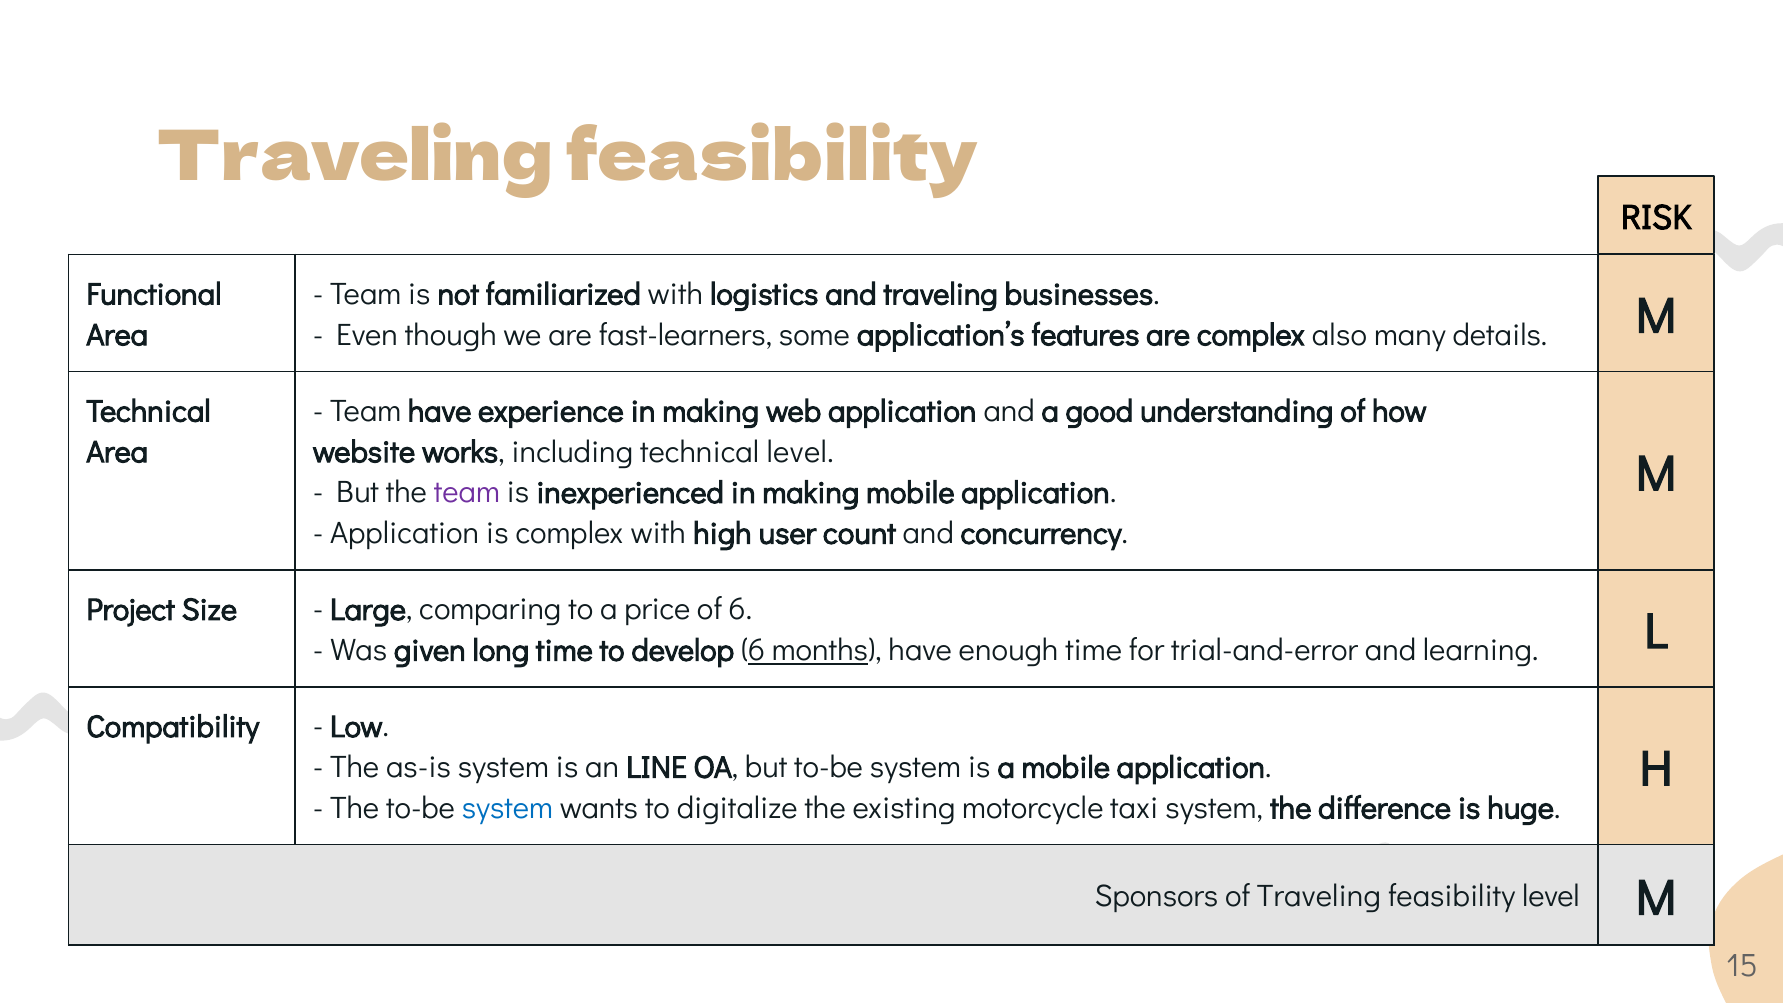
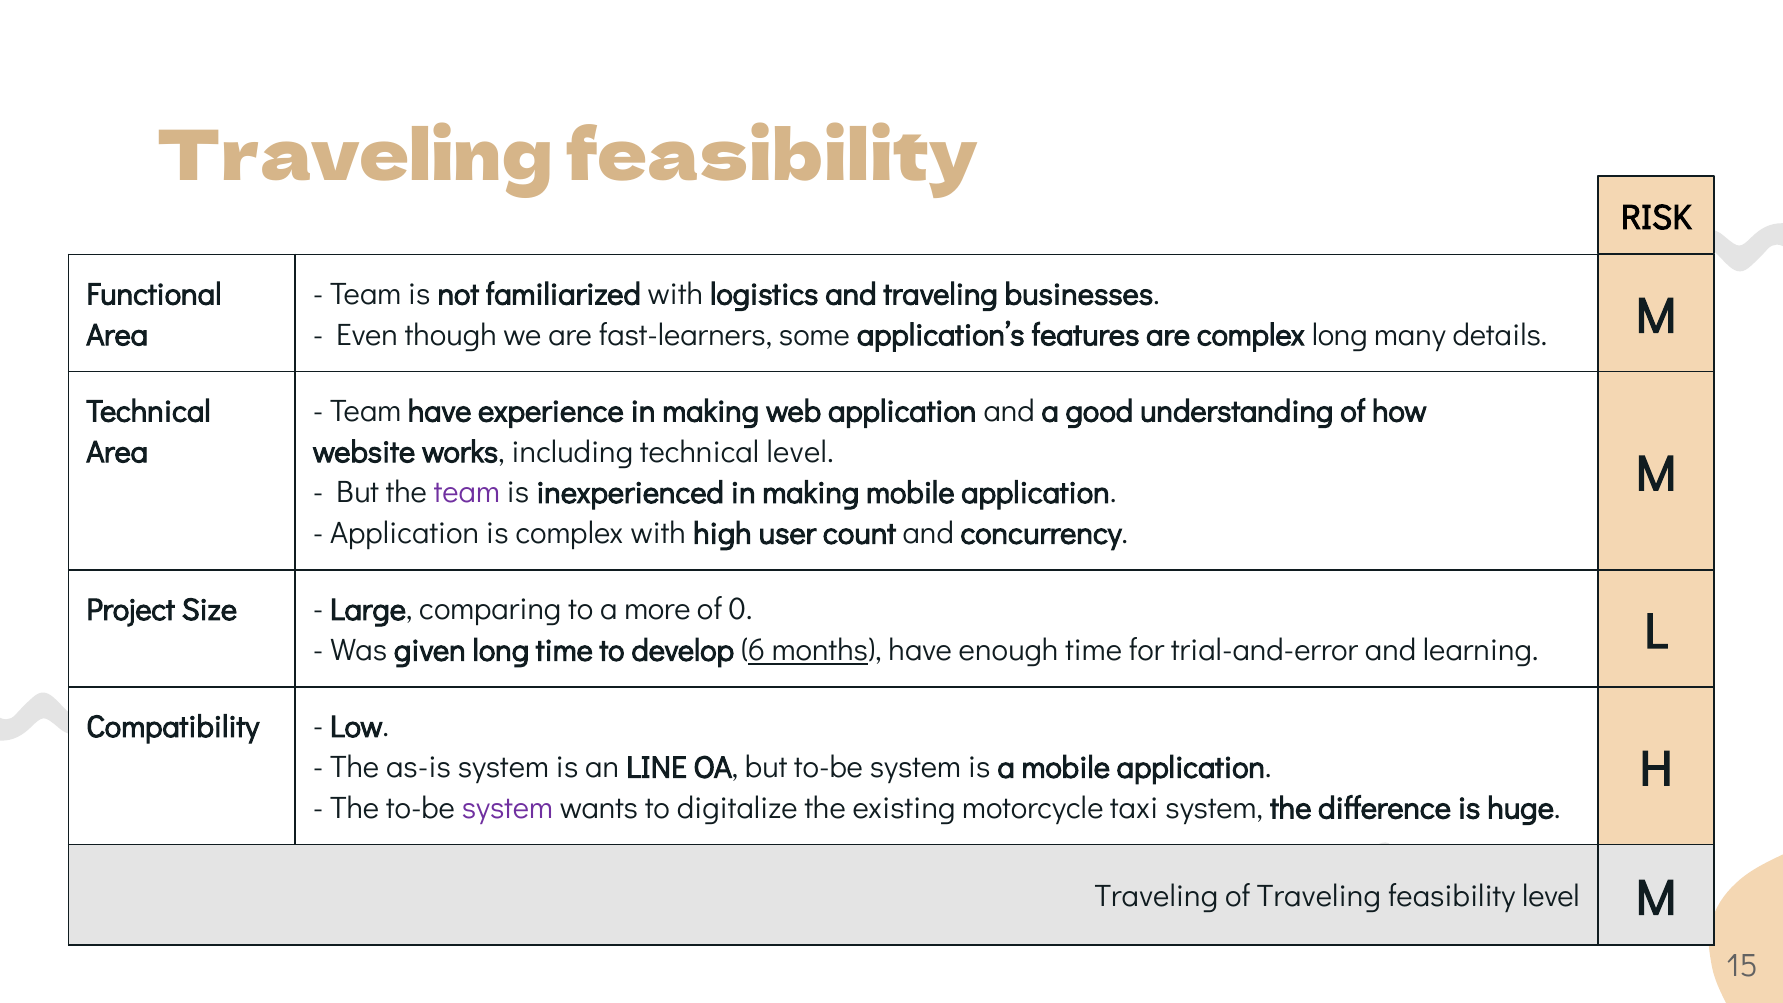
complex also: also -> long (1340, 335)
price: price -> more (657, 610)
of 6: 6 -> 0 (740, 610)
system colour: blue -> purple (507, 808)
Sponsors: Sponsors -> Traveling (1156, 897)
